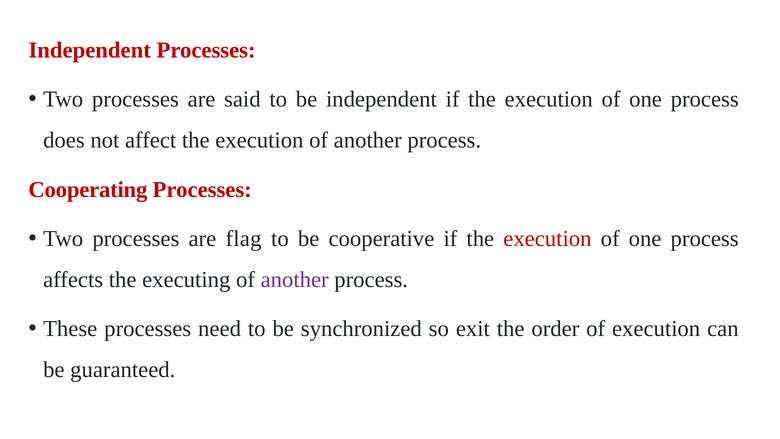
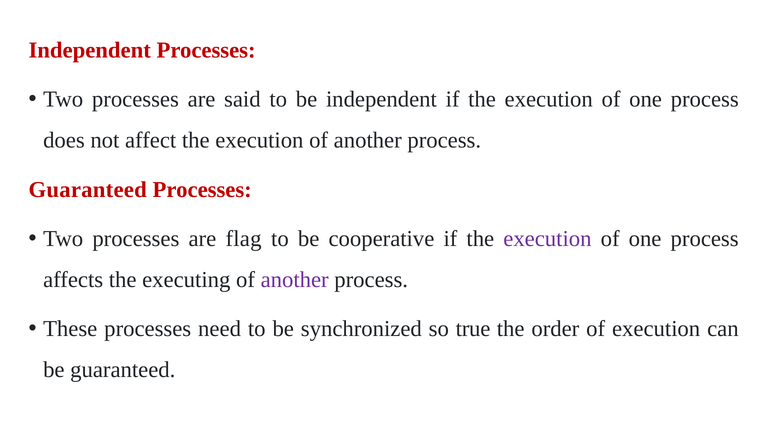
Cooperating: Cooperating -> Guaranteed (88, 190)
execution colour: red -> purple (547, 239)
exit: exit -> true (473, 329)
